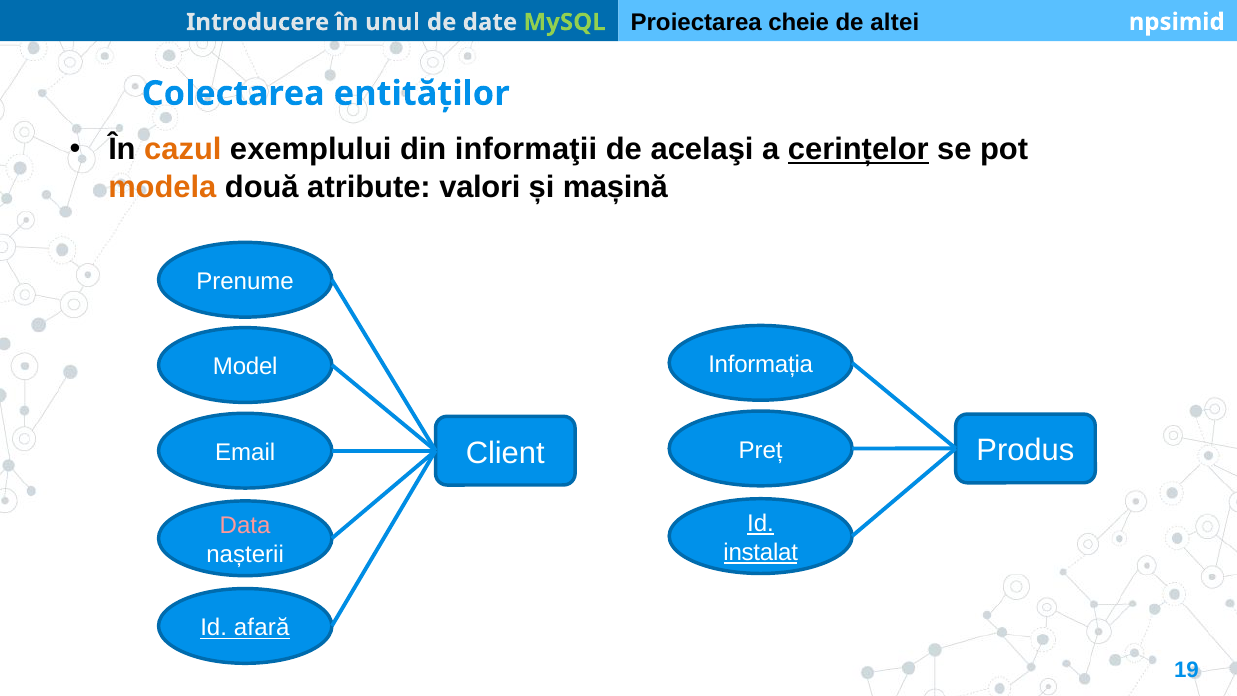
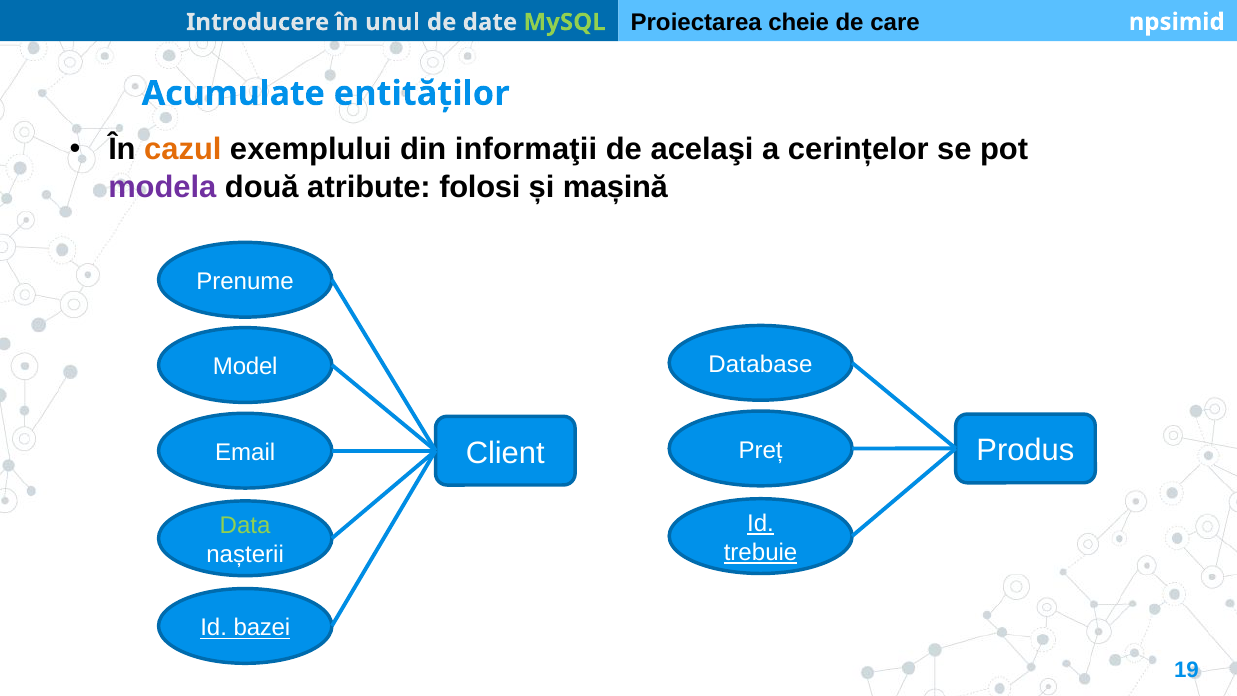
altei: altei -> care (895, 22)
Colectarea: Colectarea -> Acumulate (233, 94)
cerințelor underline: present -> none (858, 150)
modela colour: orange -> purple (162, 187)
valori: valori -> folosi (480, 187)
Informația: Informația -> Database (760, 364)
Data colour: pink -> light green (245, 525)
instalat: instalat -> trebuie (761, 552)
afară: afară -> bazei (262, 627)
